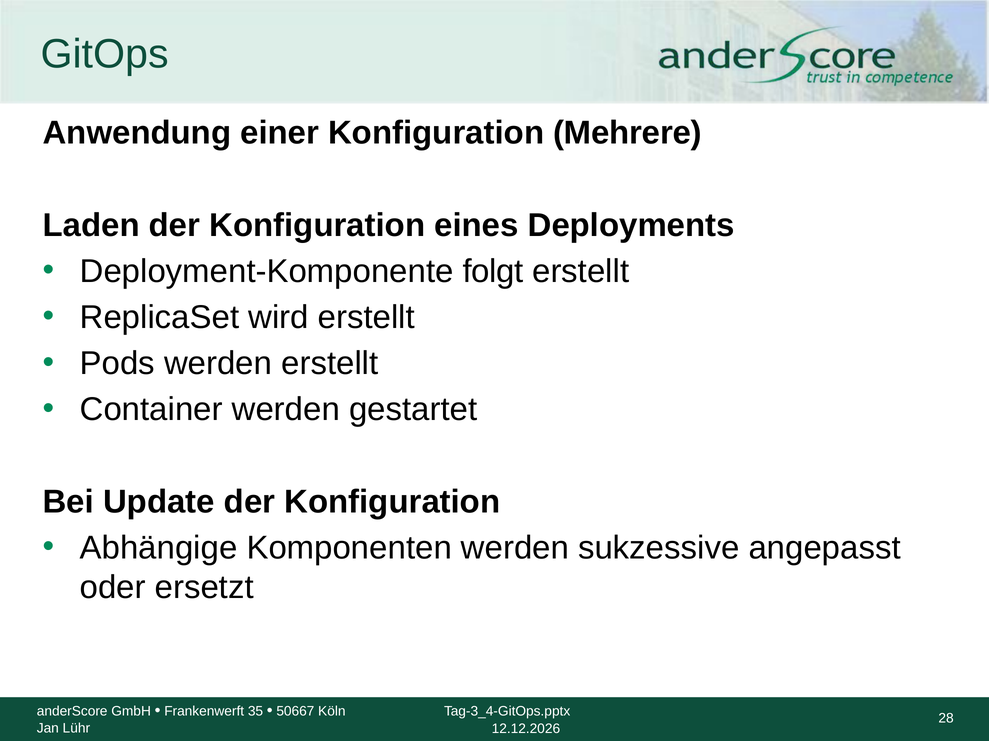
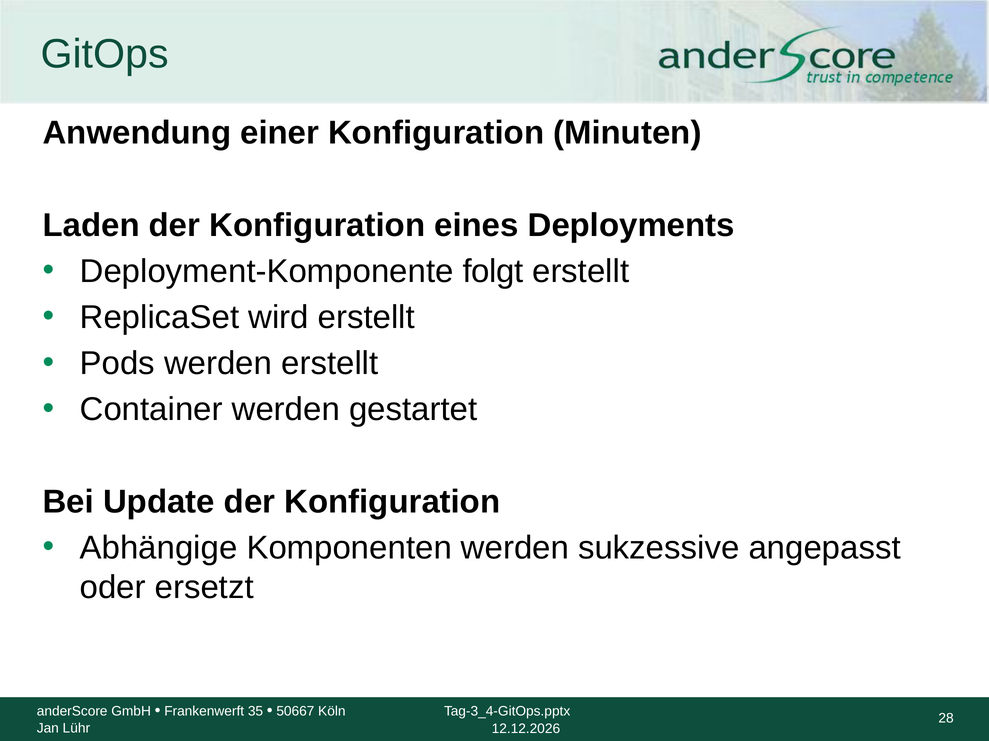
Mehrere: Mehrere -> Minuten (627, 133)
